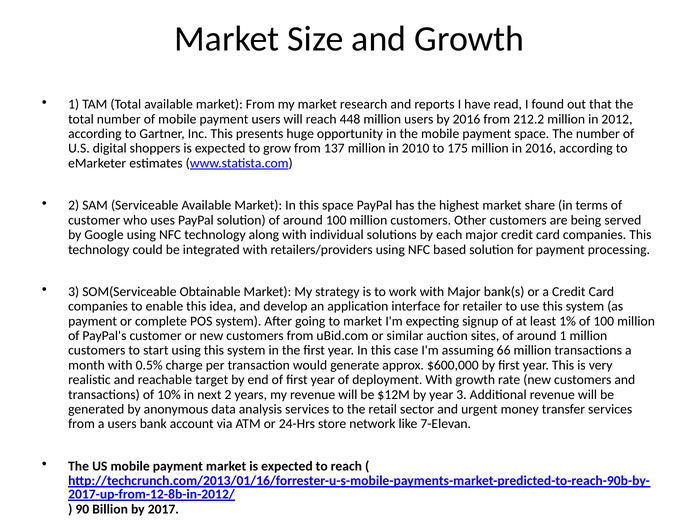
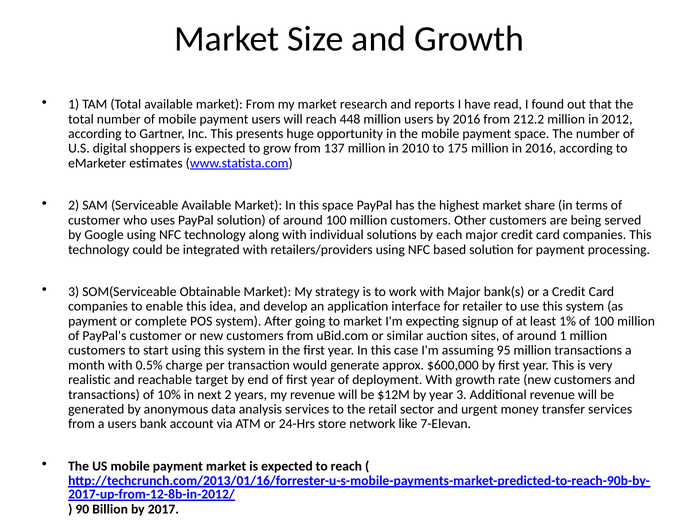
66: 66 -> 95 (504, 351)
